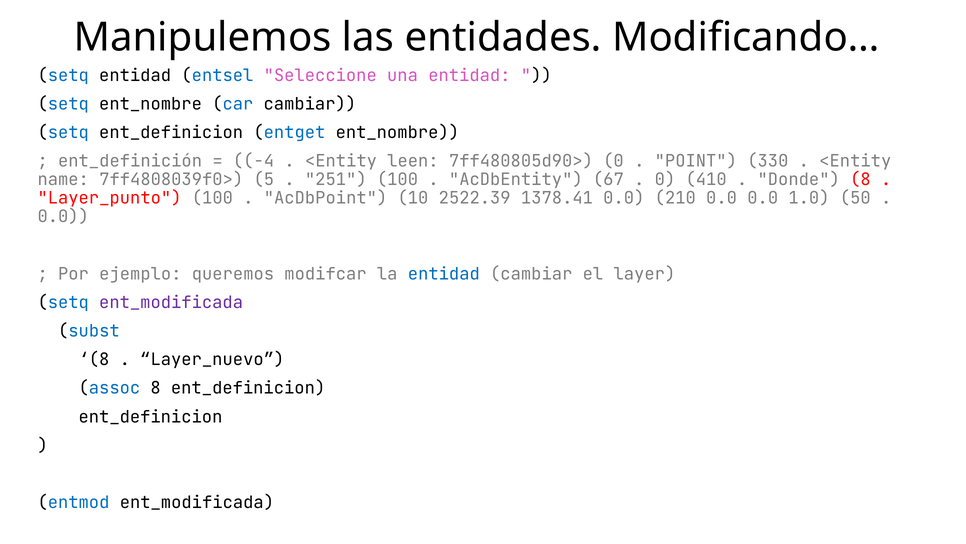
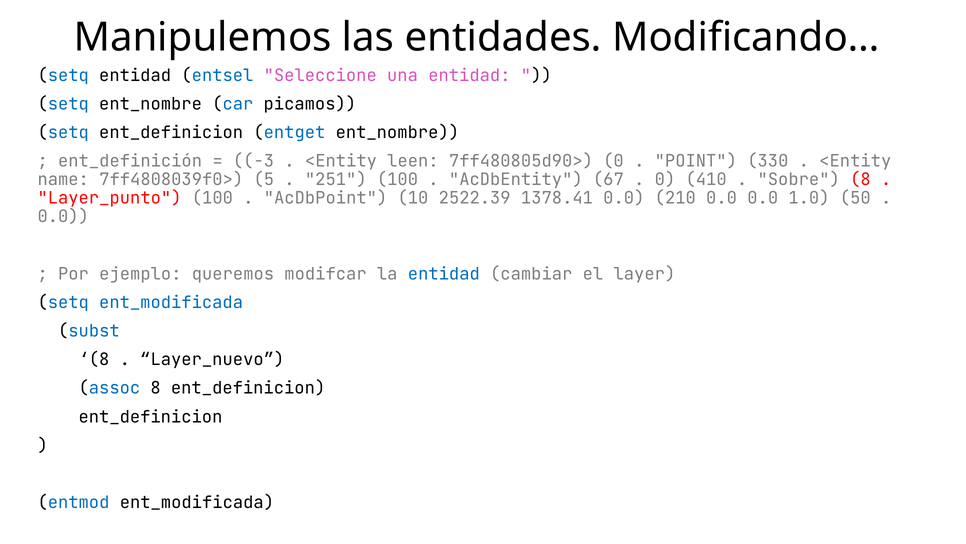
car cambiar: cambiar -> picamos (310, 104)
-4: -4 -> -3 (253, 161)
Donde: Donde -> Sobre (799, 180)
ent_modificada colour: purple -> blue (171, 302)
